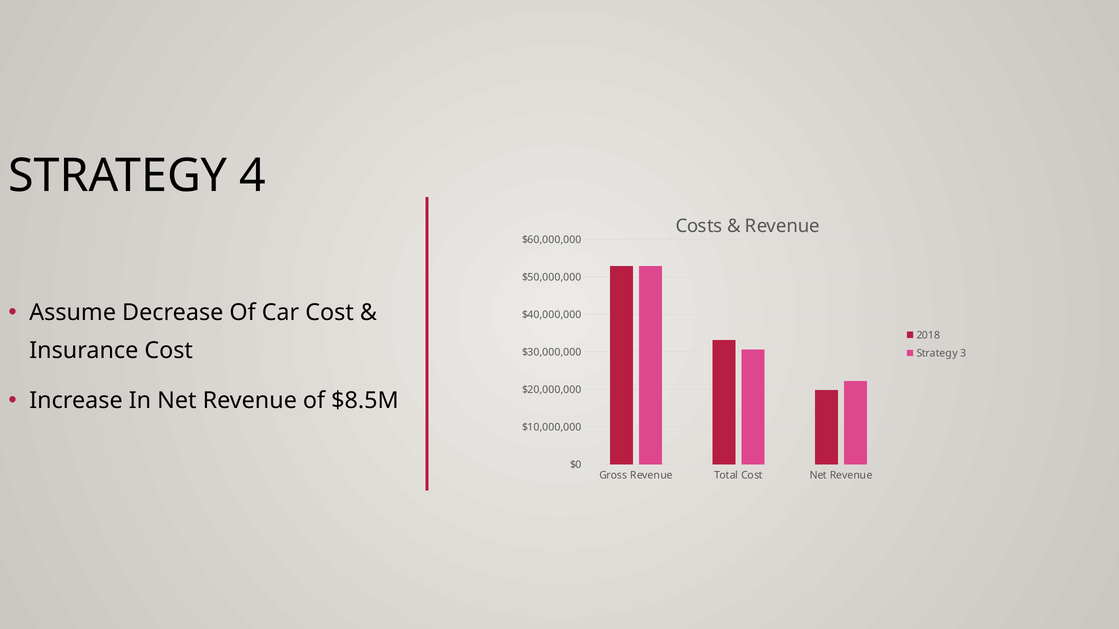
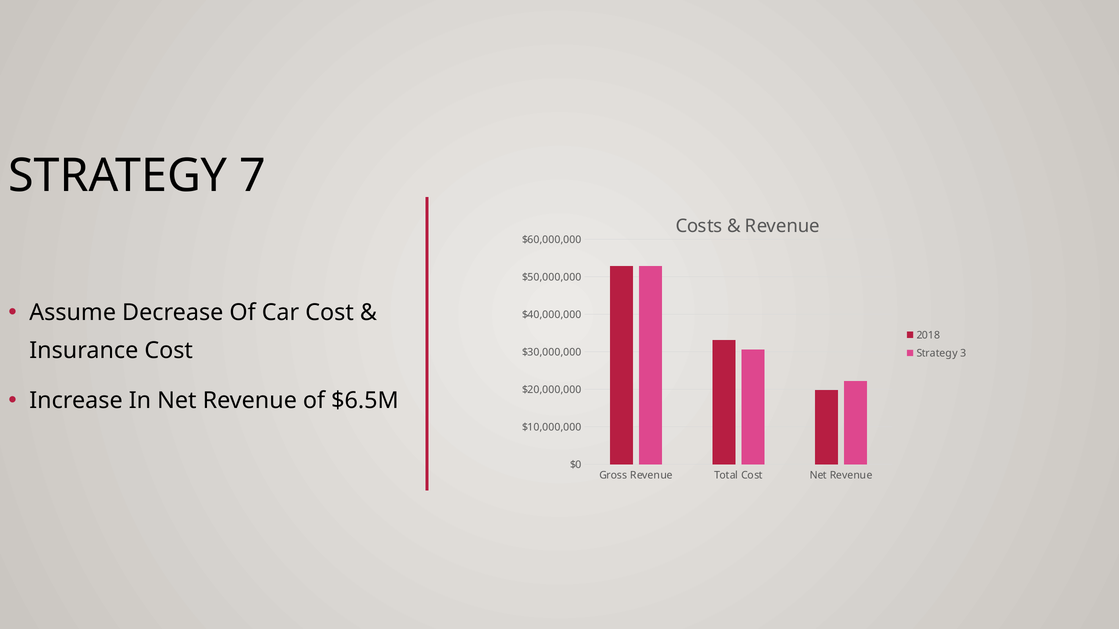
4: 4 -> 7 (253, 176)
$8.5M: $8.5M -> $6.5M (365, 401)
